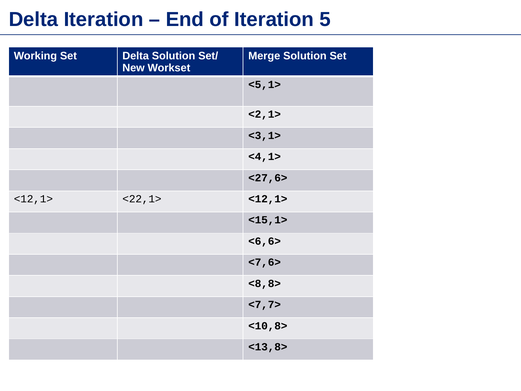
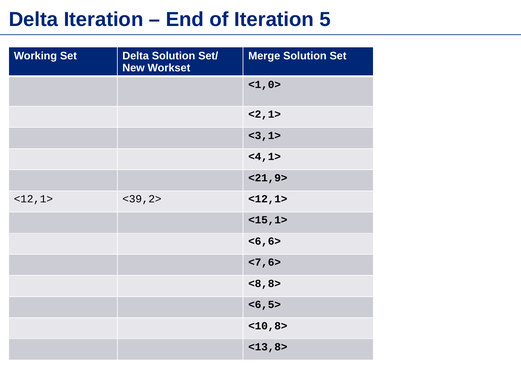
<5,1>: <5,1> -> <1,0> (265, 84)
<27,6>: <27,6> -> <21,9> (268, 178)
<22,1>: <22,1> -> <39,2> (142, 199)
<7,7>: <7,7> -> <6,5> (265, 304)
